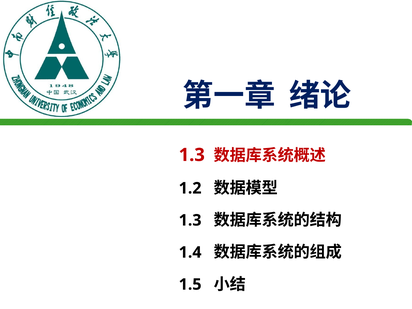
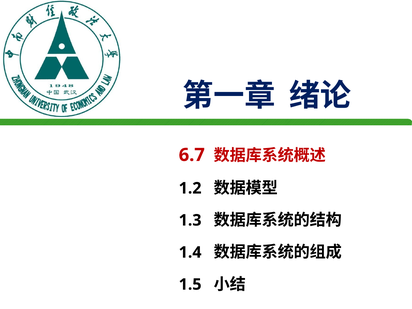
1.3: 1.3 -> 6.7 (192, 155)
